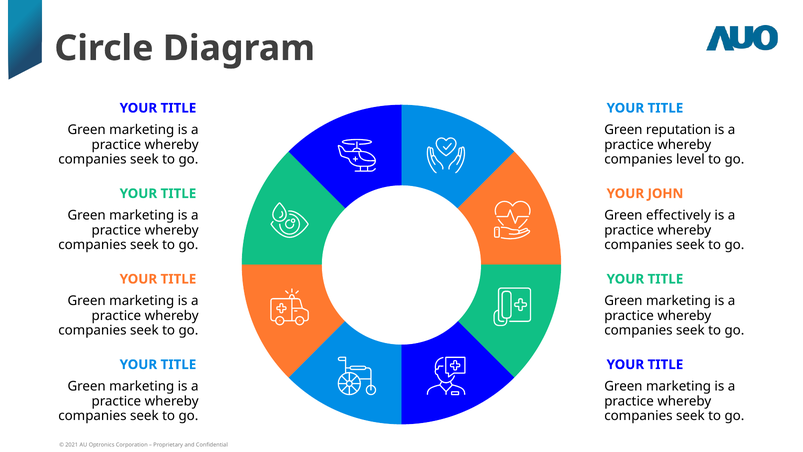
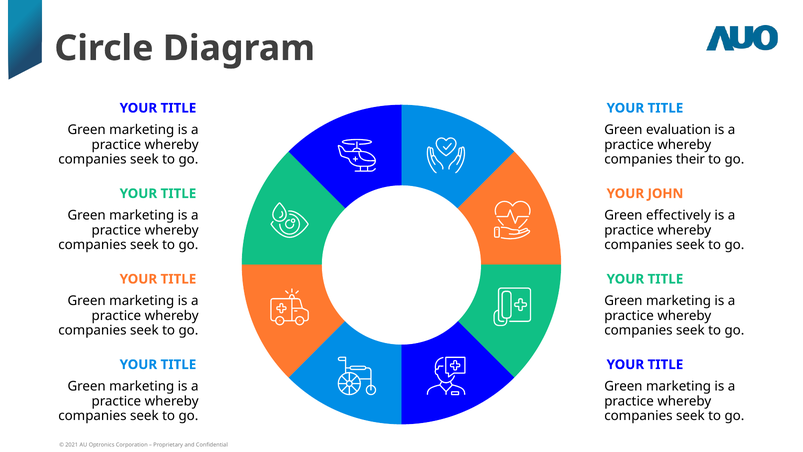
reputation: reputation -> evaluation (679, 130)
level: level -> their (690, 159)
